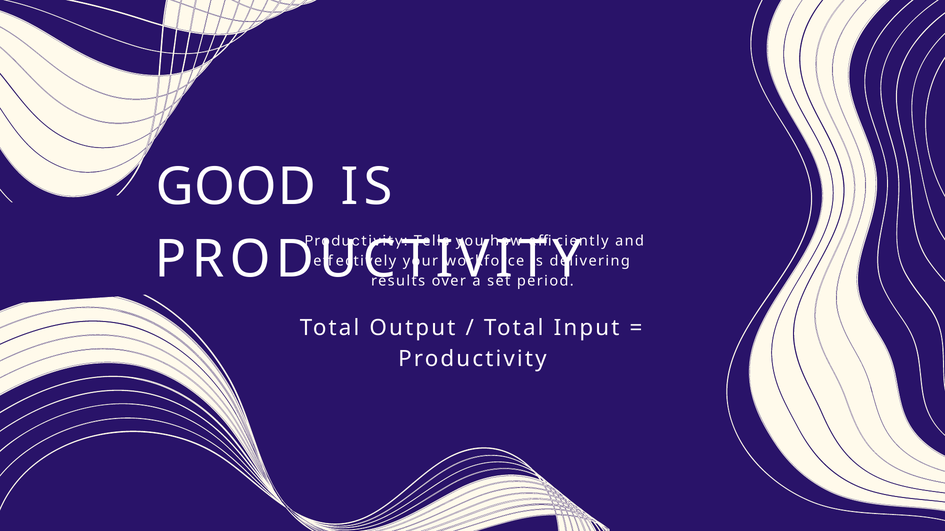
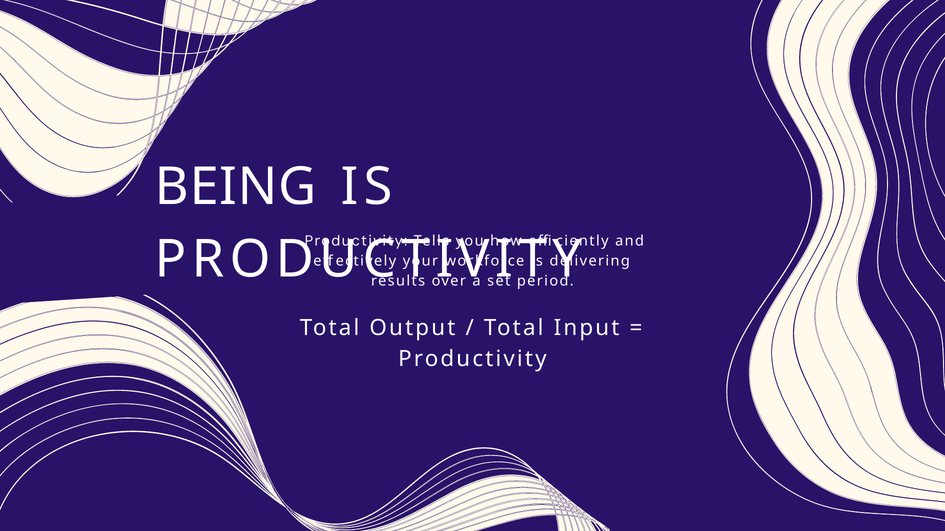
GOOD: GOOD -> BEING (236, 187)
